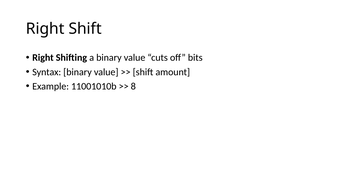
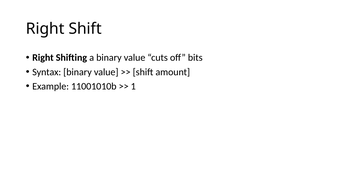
8: 8 -> 1 (133, 86)
